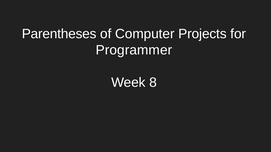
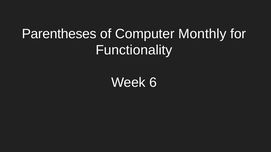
Projects: Projects -> Monthly (202, 34)
Programmer: Programmer -> Functionality (134, 50)
8: 8 -> 6 (153, 83)
